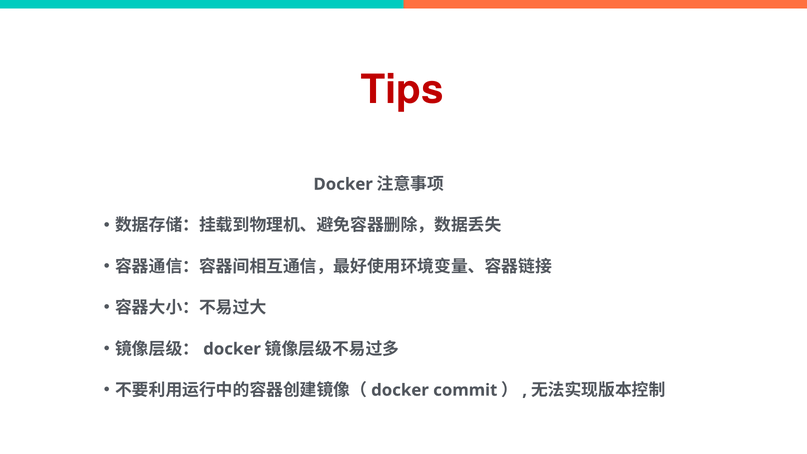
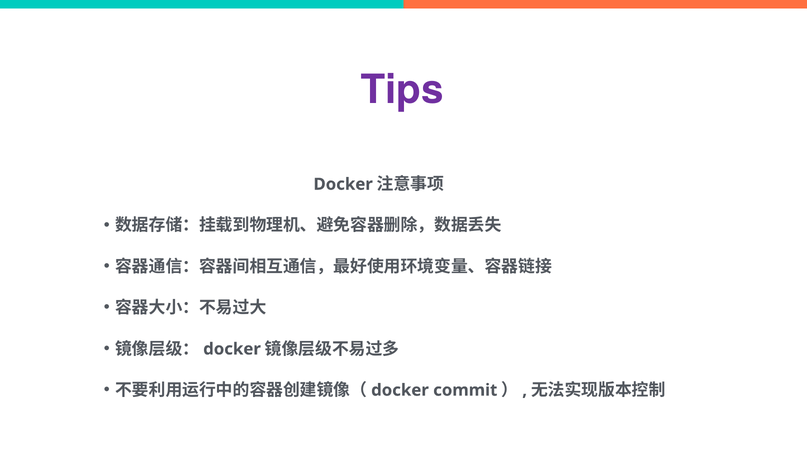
Tips colour: red -> purple (402, 90)
